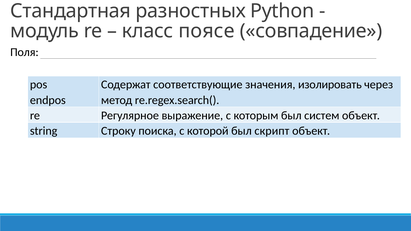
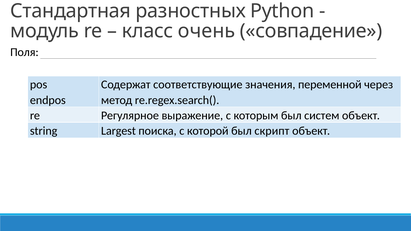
поясе: поясе -> очень (207, 31)
изолировать: изолировать -> переменной (330, 85)
Строку: Строку -> Largest (118, 131)
